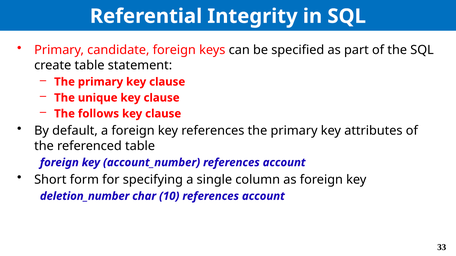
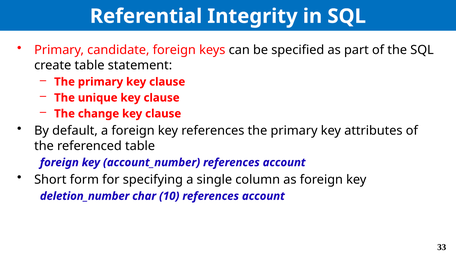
follows: follows -> change (99, 114)
